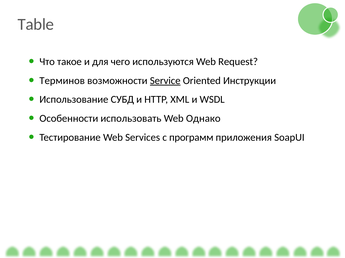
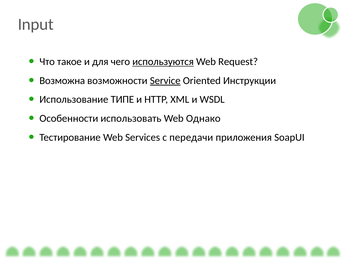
Table: Table -> Input (36, 24)
используются underline: none -> present (163, 62)
Терминов: Терминов -> Возможна (62, 81)
СУБД: СУБД -> ТИПЕ (122, 100)
программ: программ -> передачи (191, 138)
